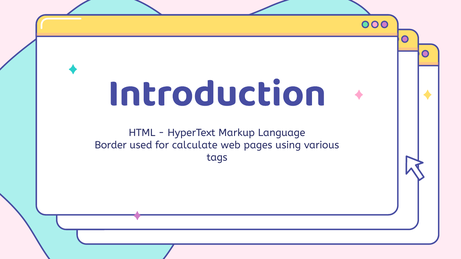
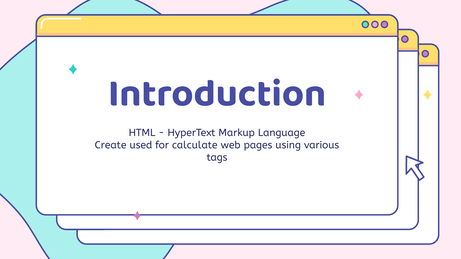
Border: Border -> Create (111, 145)
